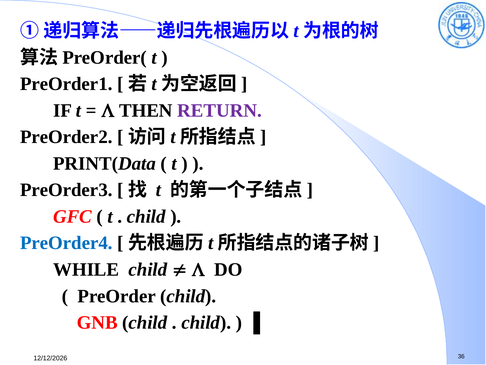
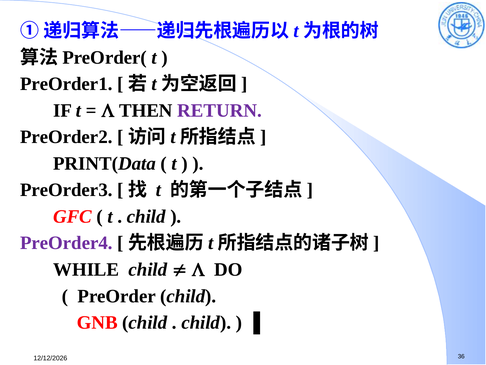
PreOrder4 colour: blue -> purple (66, 243)
